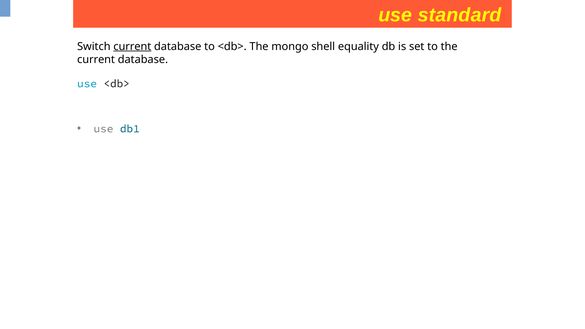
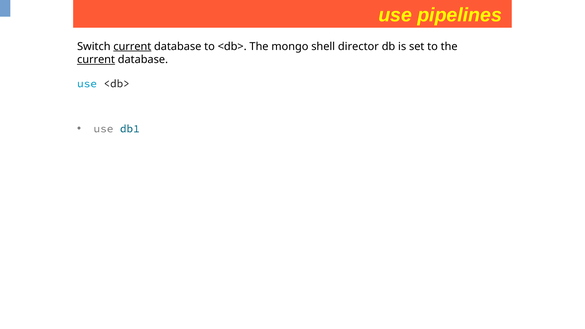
standard: standard -> pipelines (460, 15)
equality: equality -> director (358, 46)
current underline: none -> present (96, 60)
